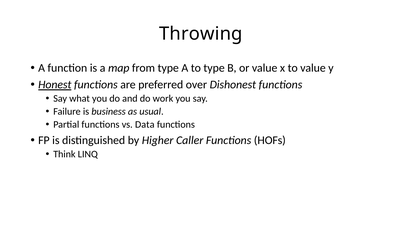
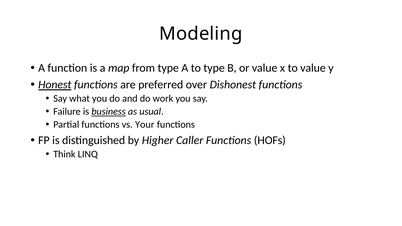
Throwing: Throwing -> Modeling (201, 34)
business underline: none -> present (109, 112)
Data: Data -> Your (145, 125)
